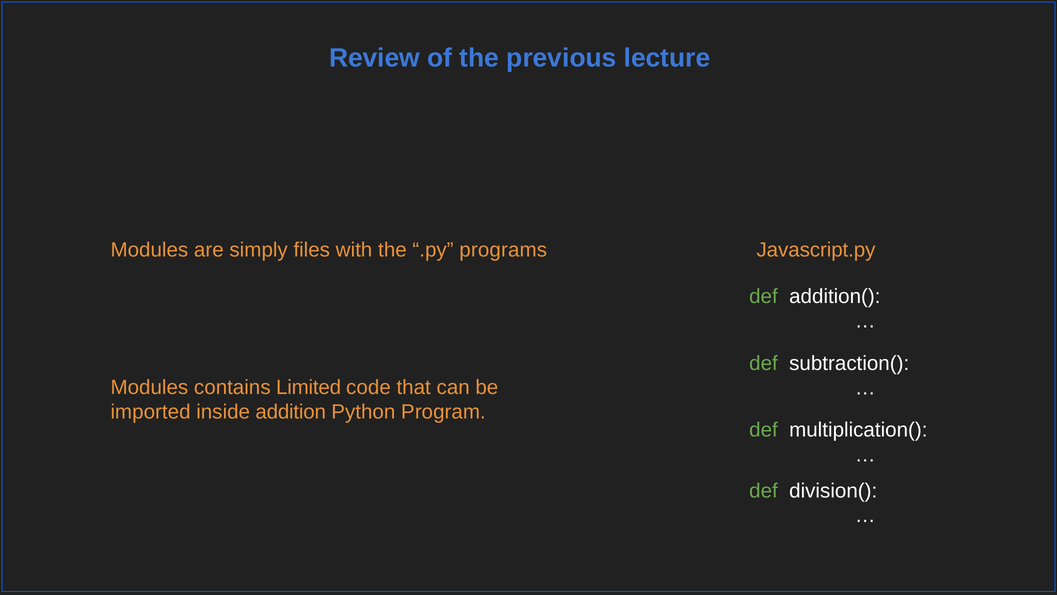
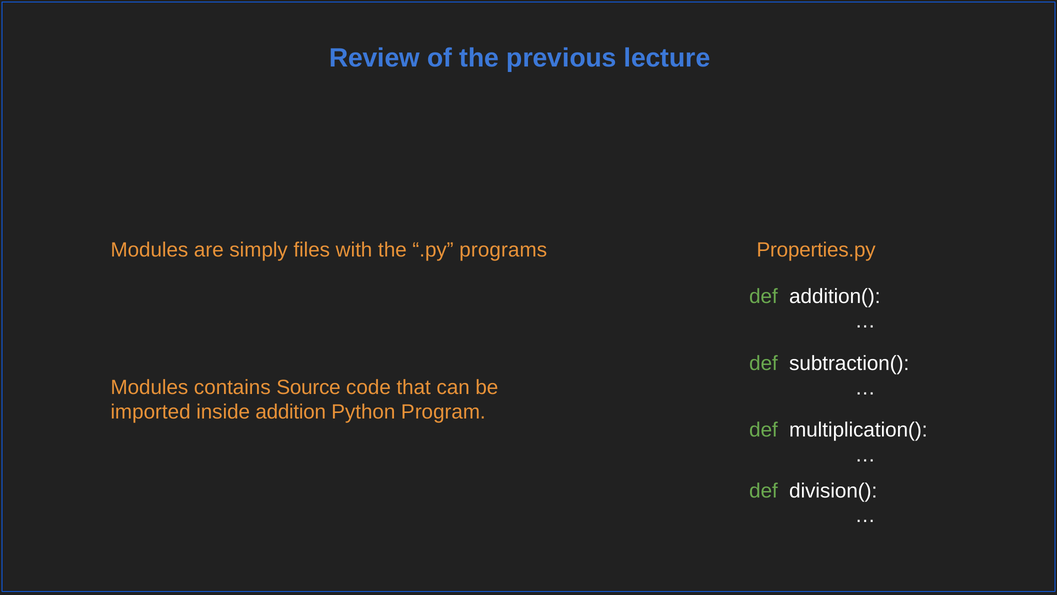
Javascript.py: Javascript.py -> Properties.py (816, 250)
Limited: Limited -> Source (309, 387)
